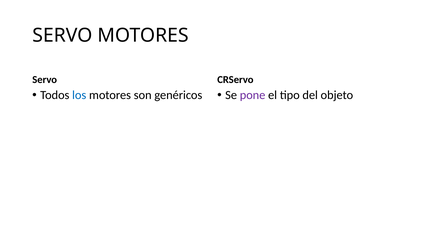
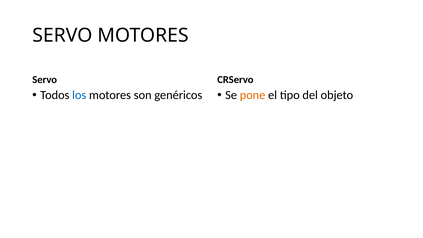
pone colour: purple -> orange (253, 95)
